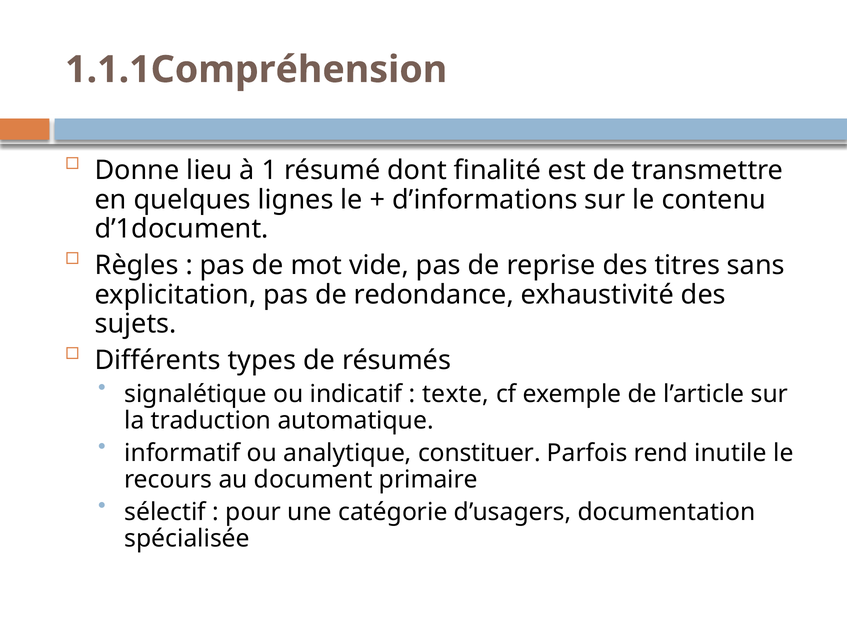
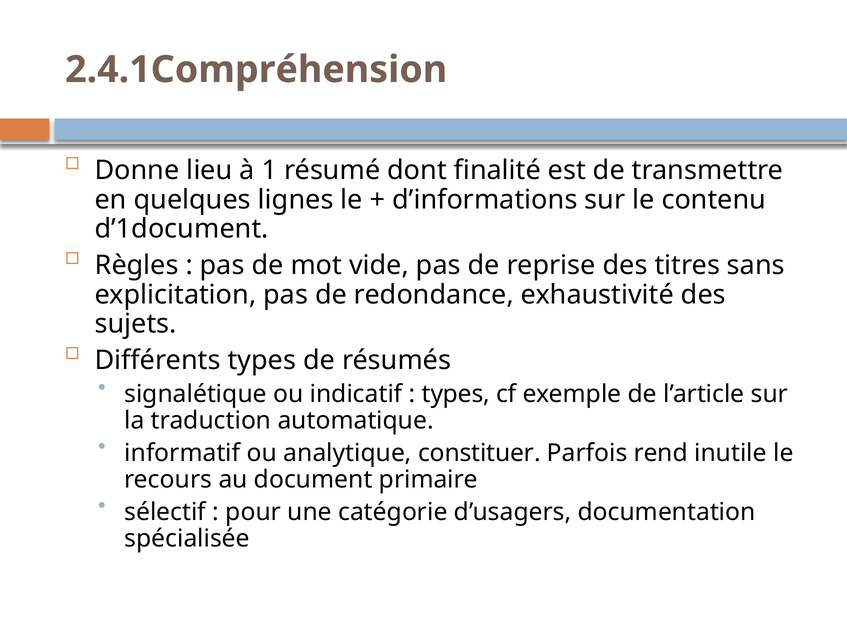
1.1.1Compréhension: 1.1.1Compréhension -> 2.4.1Compréhension (256, 70)
texte: texte -> types (456, 394)
